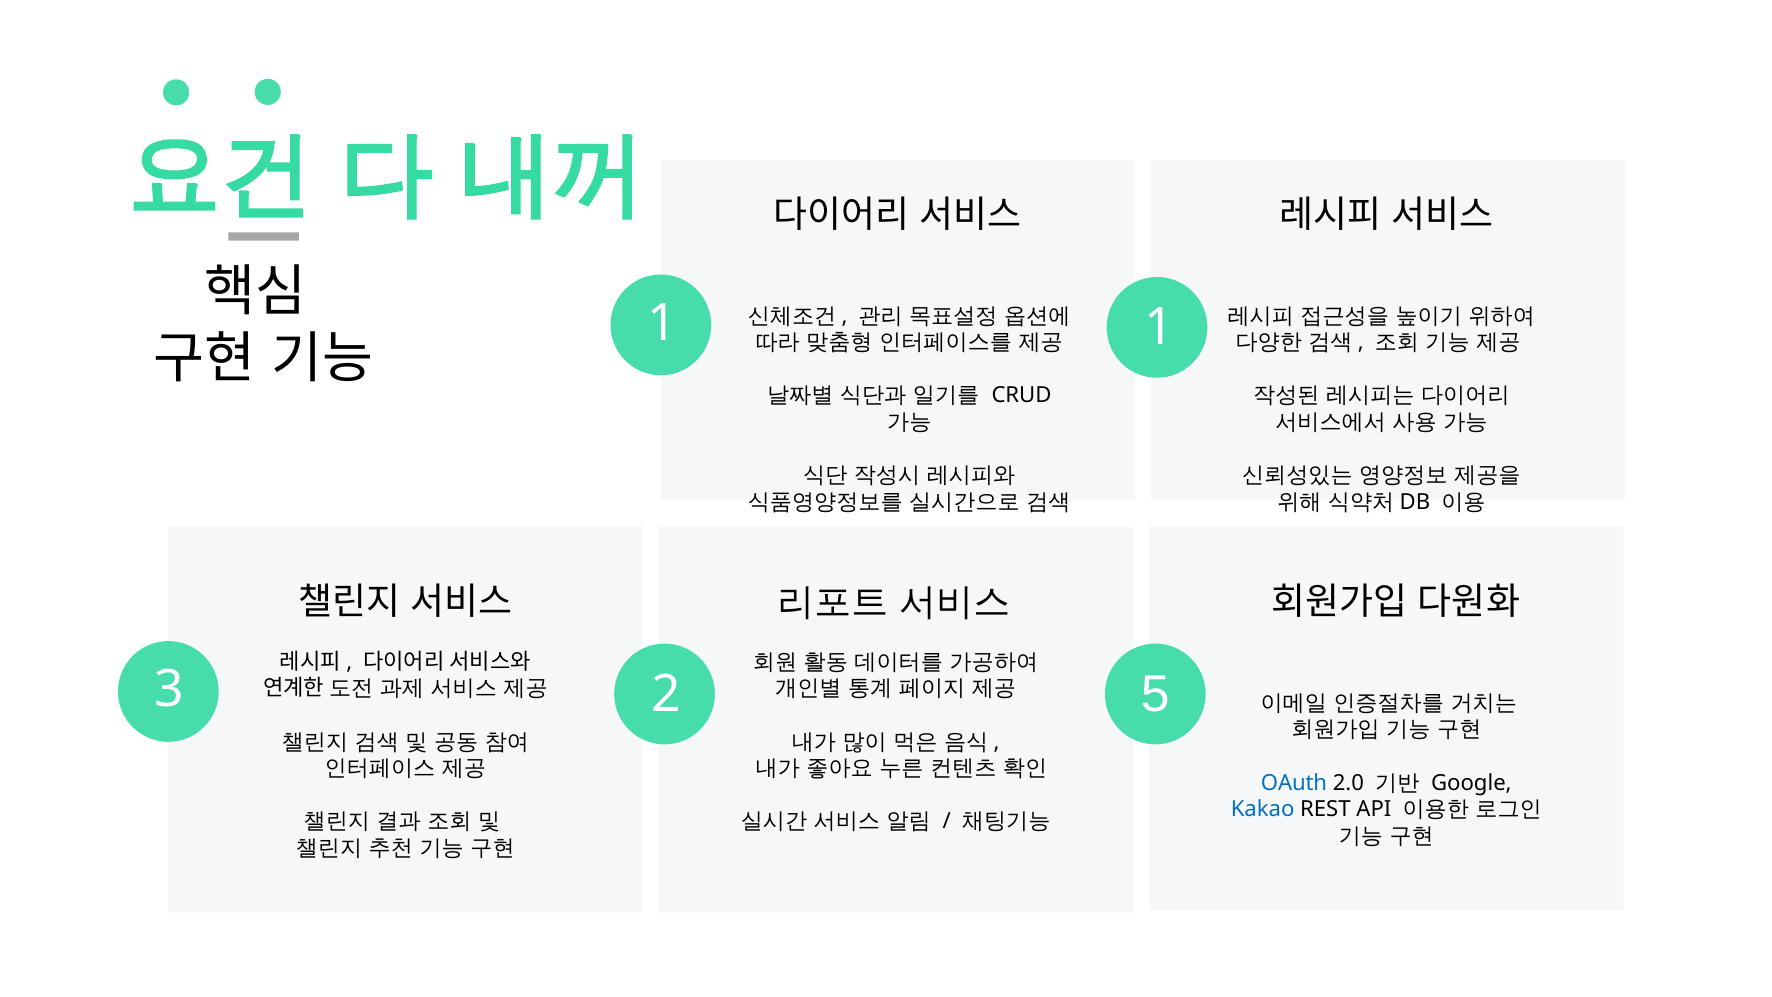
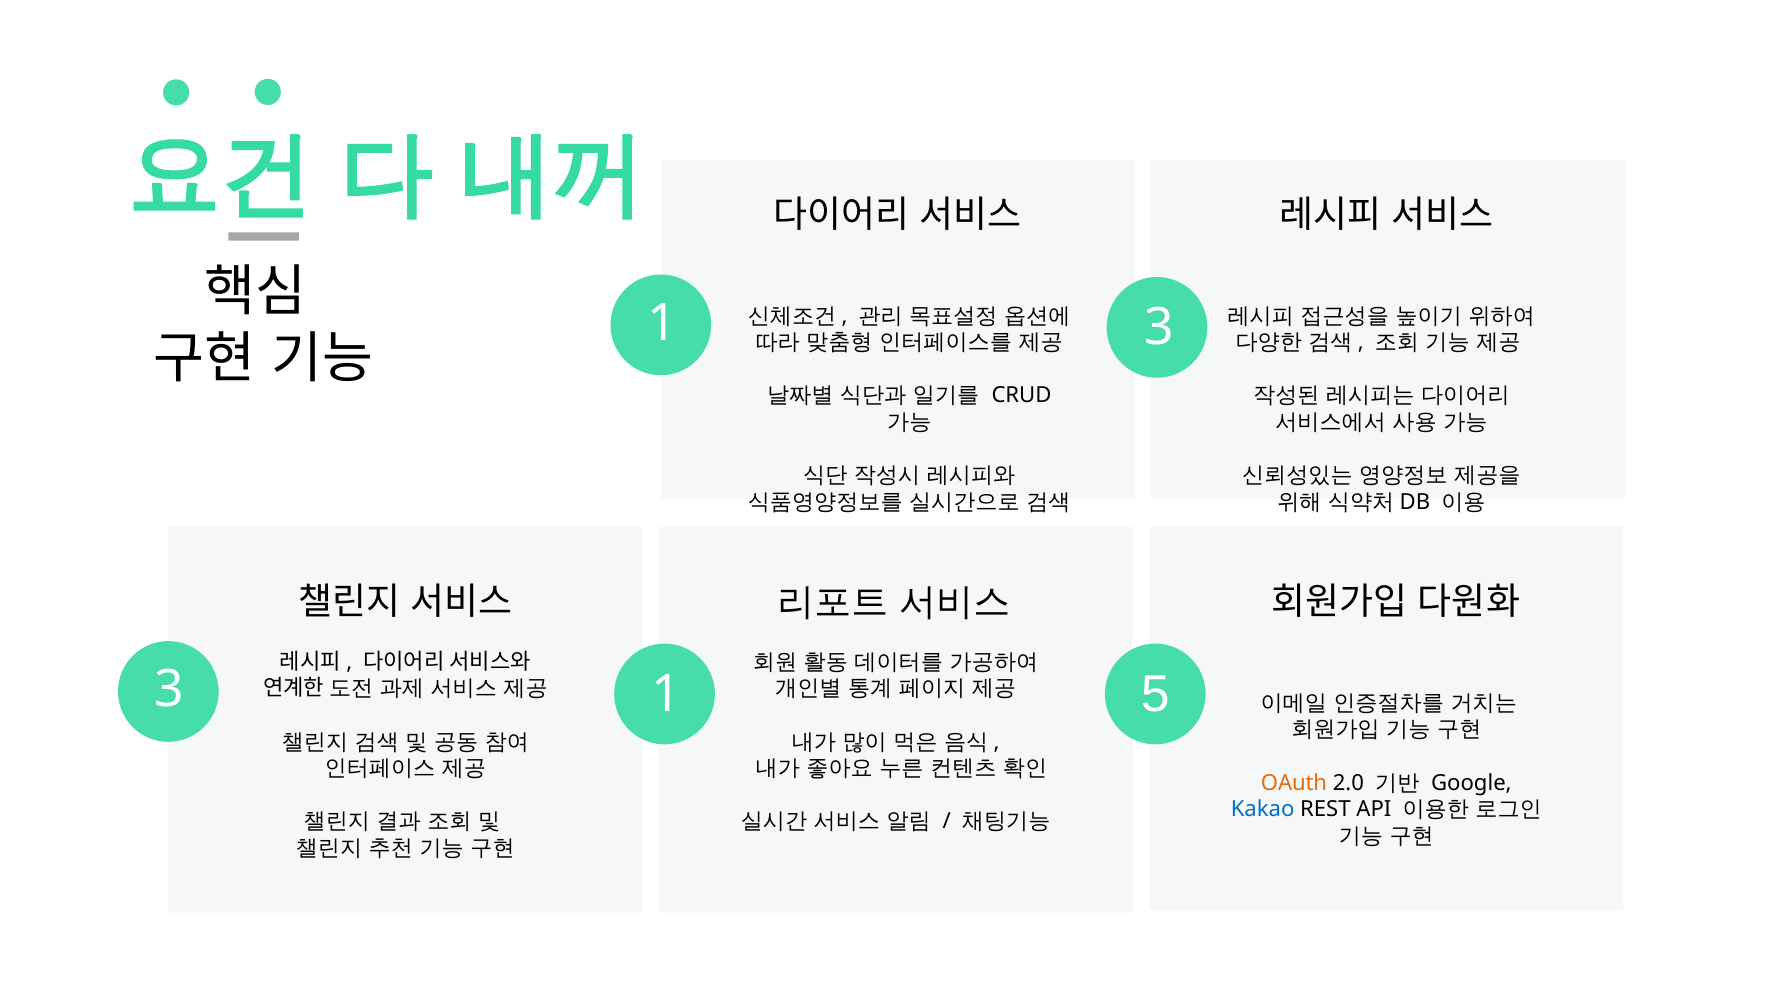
1 1: 1 -> 3 (1159, 328)
3 2: 2 -> 1 (666, 694)
OAuth colour: blue -> orange (1294, 783)
